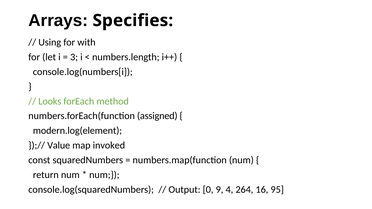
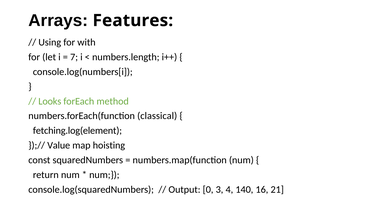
Specifies: Specifies -> Features (133, 21)
3: 3 -> 7 (74, 57)
assigned: assigned -> classical (157, 116)
modern.log(element: modern.log(element -> fetching.log(element (77, 131)
invoked: invoked -> hoisting (109, 146)
9: 9 -> 3 (220, 190)
264: 264 -> 140 (244, 190)
95: 95 -> 21 (277, 190)
